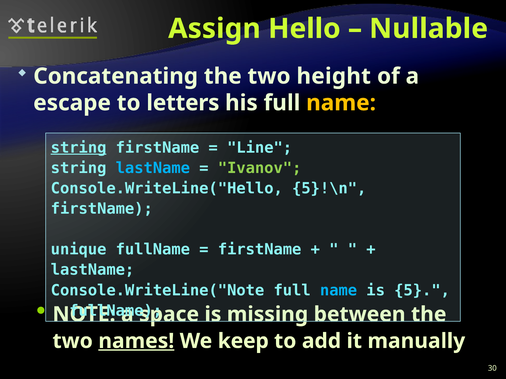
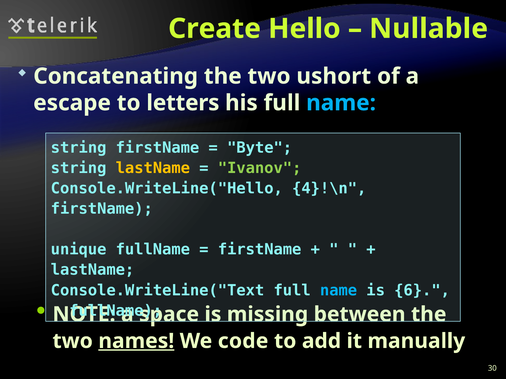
Assign: Assign -> Create (215, 29)
height: height -> ushort (334, 76)
name colour: yellow -> light blue (341, 103)
string underline: present -> none (79, 148)
Line: Line -> Byte (260, 148)
lastName colour: light blue -> yellow (153, 168)
5}!\n: 5}!\n -> 4}!\n (329, 189)
Console.WriteLine("Note: Console.WriteLine("Note -> Console.WriteLine("Text (157, 291)
5: 5 -> 6 (422, 291)
keep: keep -> code (243, 341)
